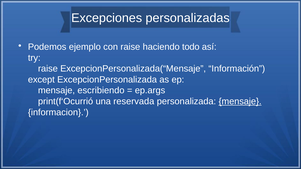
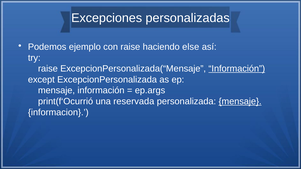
todo: todo -> else (191, 47)
Información underline: none -> present (237, 69)
mensaje escribiendo: escribiendo -> información (101, 91)
